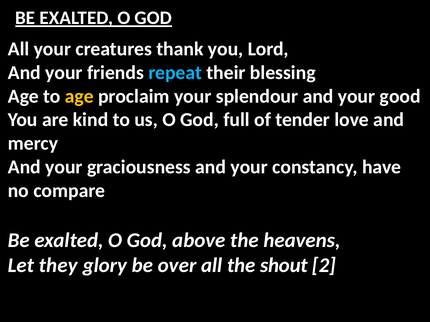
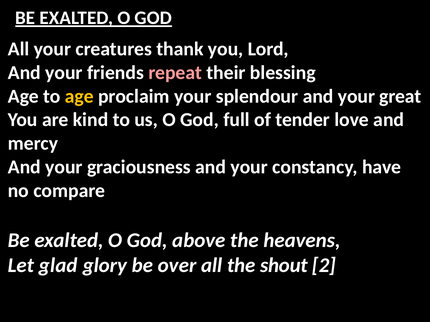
repeat colour: light blue -> pink (175, 73)
good: good -> great (400, 96)
they: they -> glad (58, 266)
